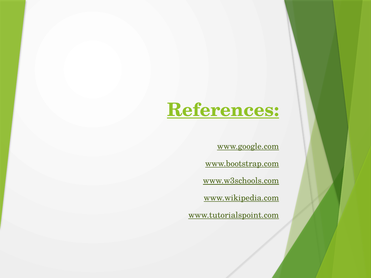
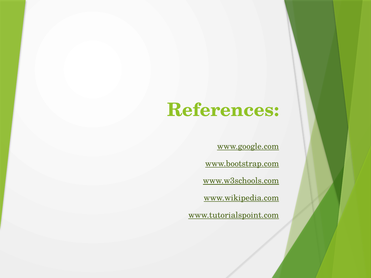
References underline: present -> none (223, 110)
